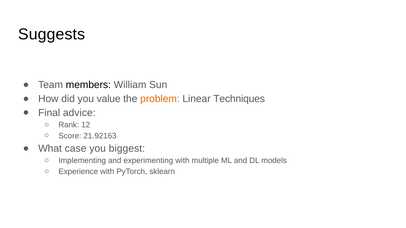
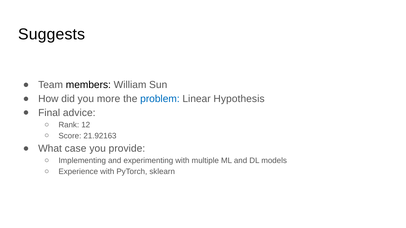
value: value -> more (109, 99)
problem colour: orange -> blue (160, 99)
Techniques: Techniques -> Hypothesis (239, 99)
biggest: biggest -> provide (127, 149)
